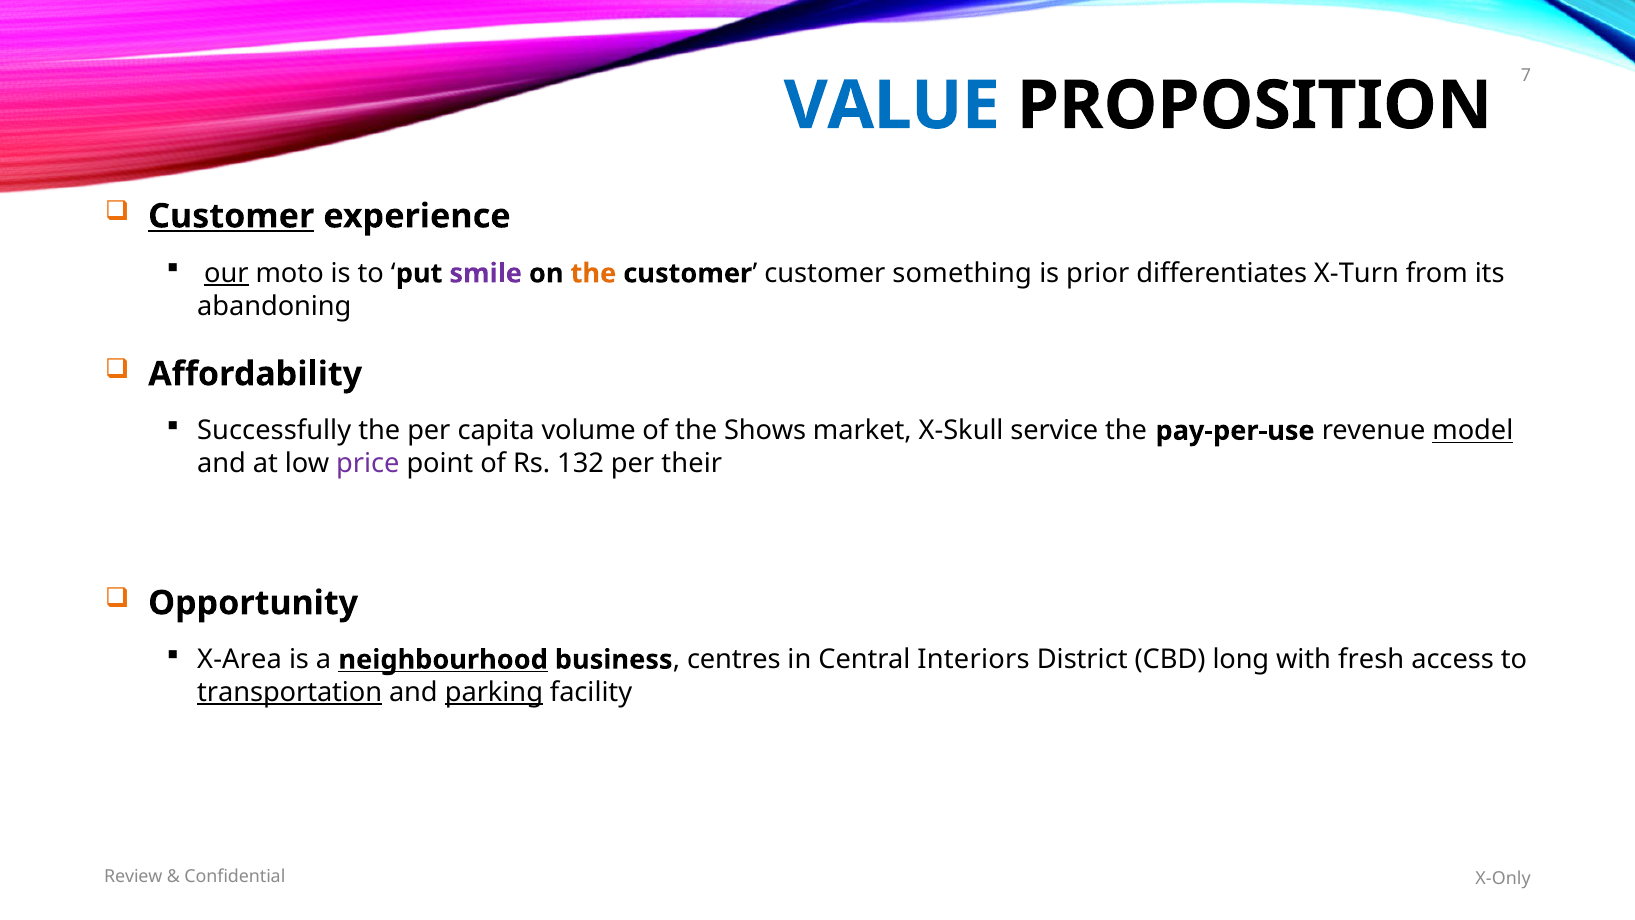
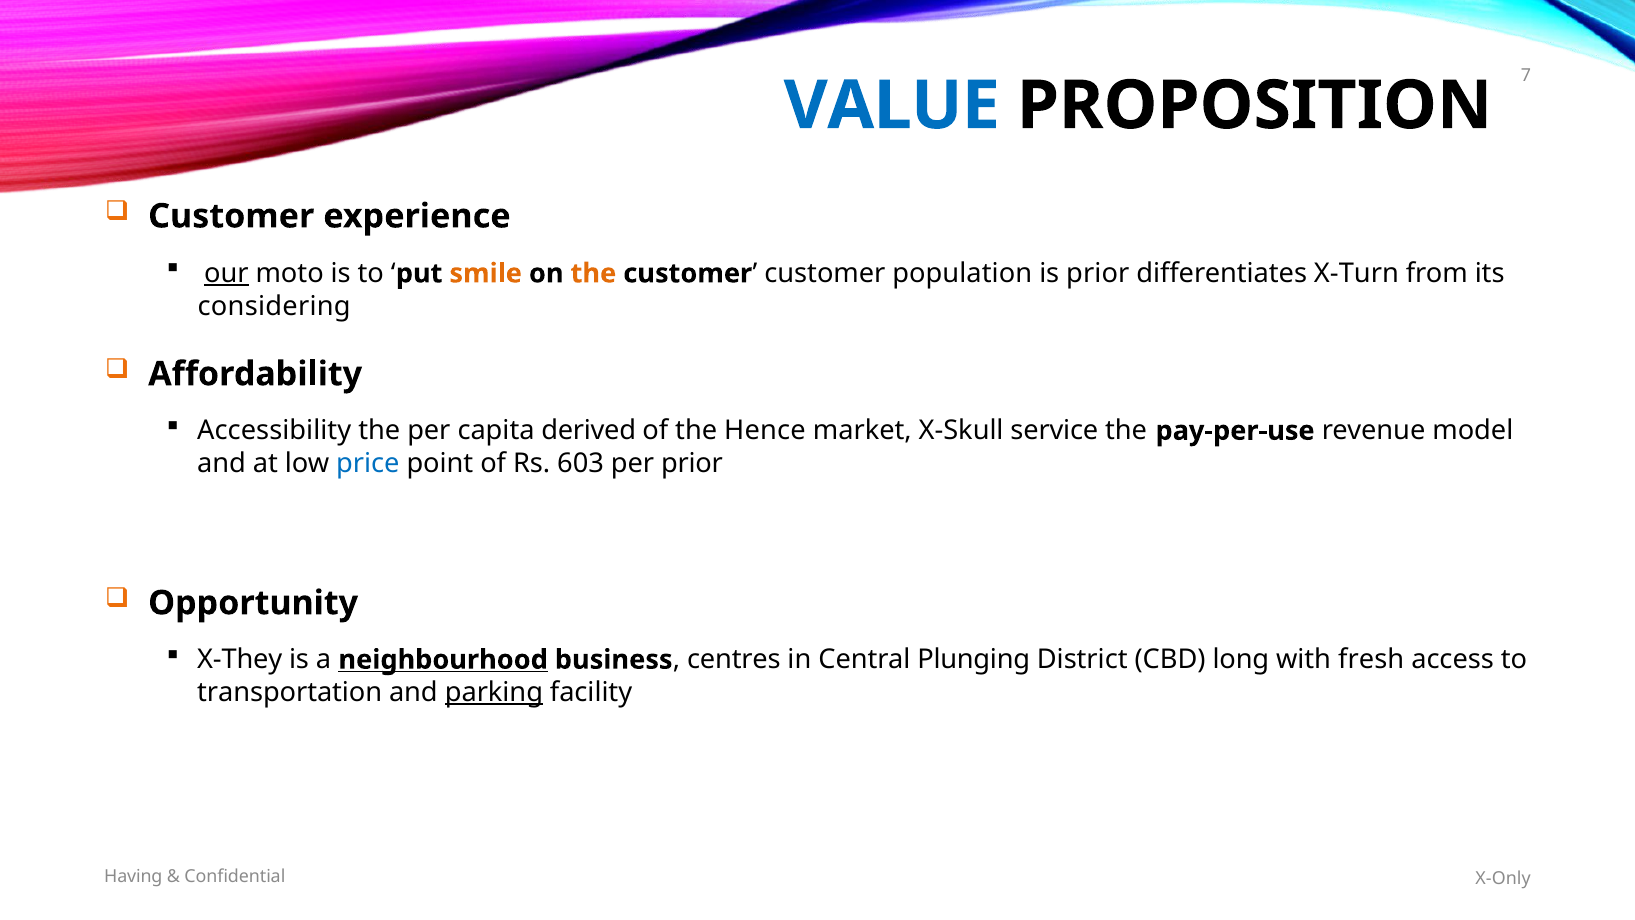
Customer underline: present -> none (231, 216)
smile colour: purple -> orange (486, 273)
something: something -> population (962, 273)
abandoning: abandoning -> considering (274, 306)
Successfully: Successfully -> Accessibility (274, 431)
volume: volume -> derived (589, 431)
Shows: Shows -> Hence (765, 431)
model underline: present -> none (1473, 431)
price colour: purple -> blue (368, 463)
132: 132 -> 603 (581, 463)
per their: their -> prior (692, 463)
X-Area: X-Area -> X-They (240, 660)
Interiors: Interiors -> Plunging (974, 660)
transportation underline: present -> none (290, 692)
Review: Review -> Having (133, 877)
